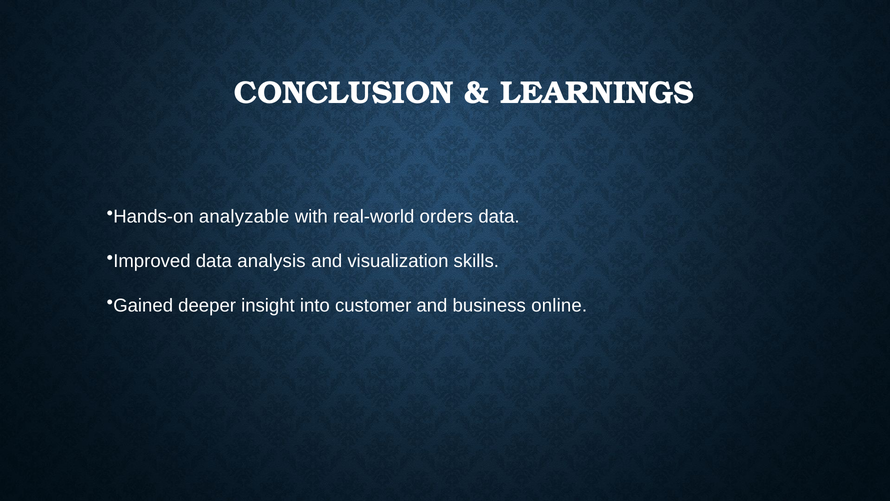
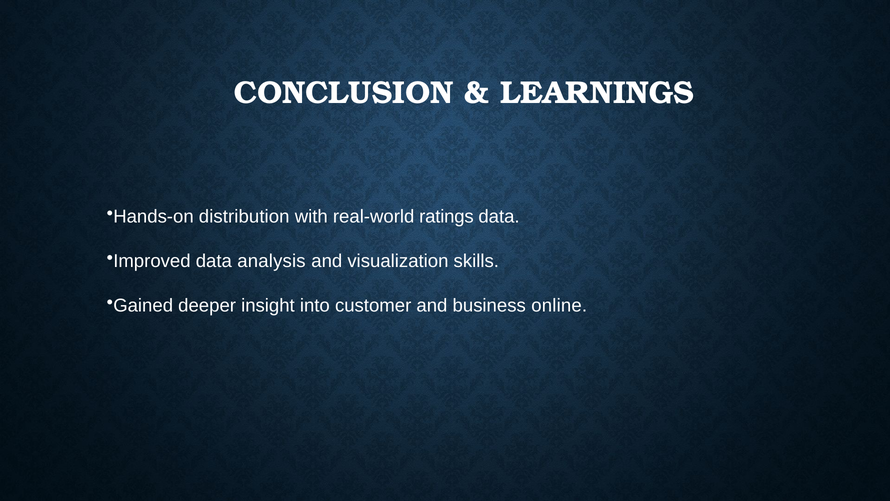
analyzable: analyzable -> distribution (244, 216)
orders: orders -> ratings (446, 216)
